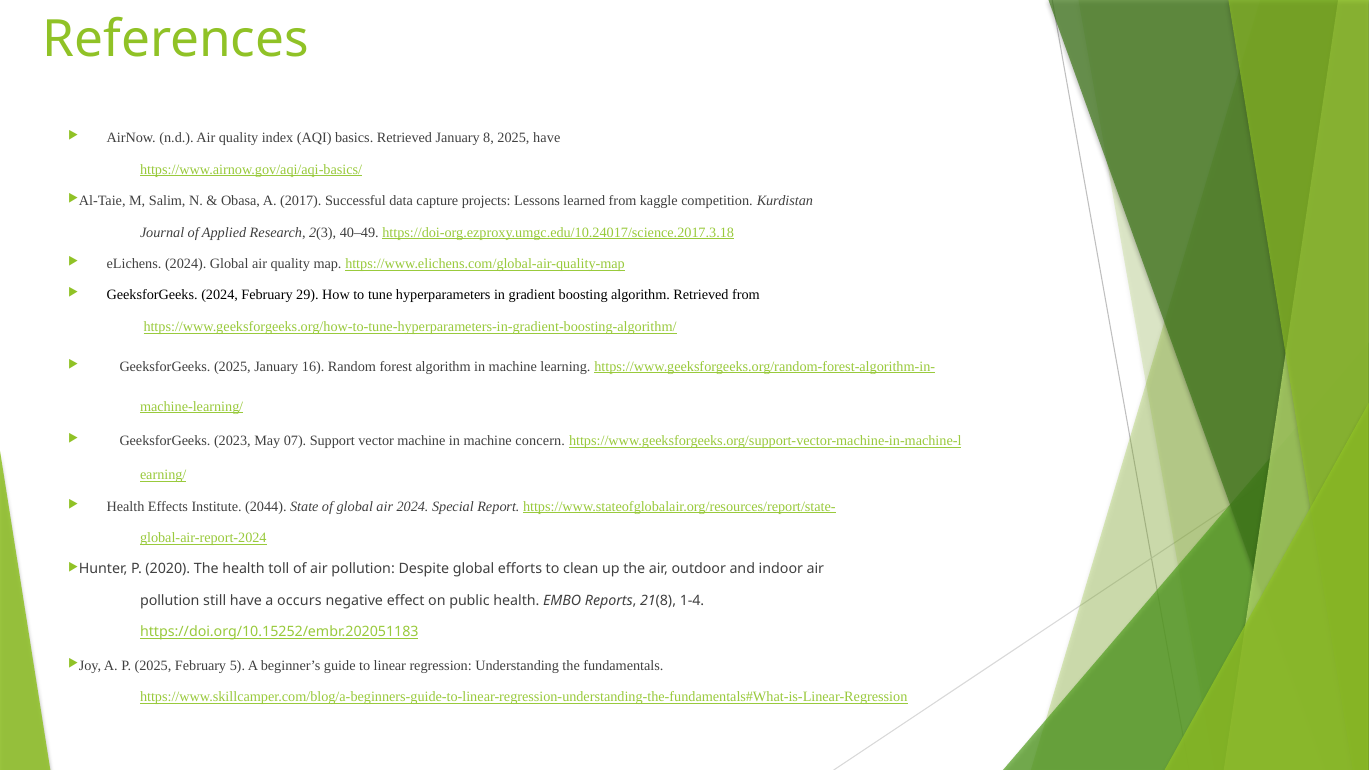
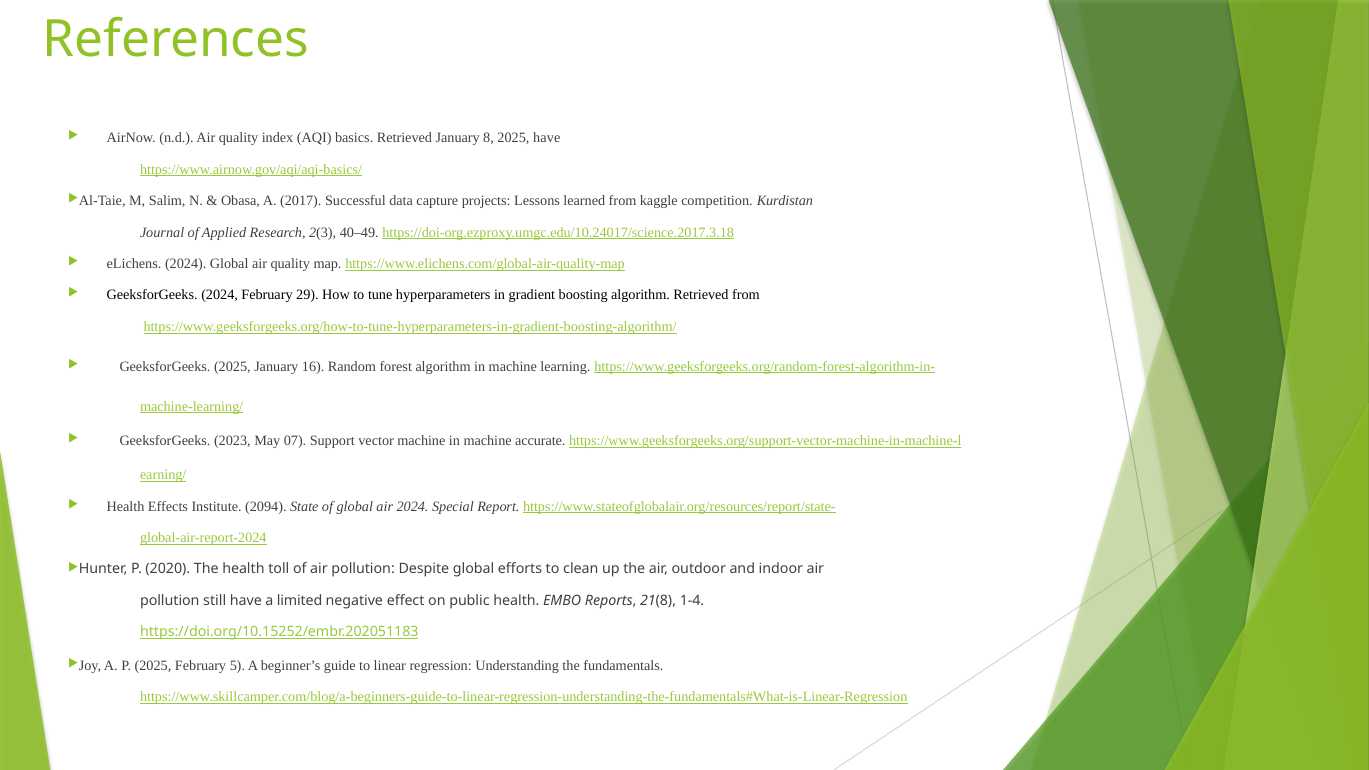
concern: concern -> accurate (540, 441)
2044: 2044 -> 2094 (266, 506)
occurs: occurs -> limited (300, 601)
